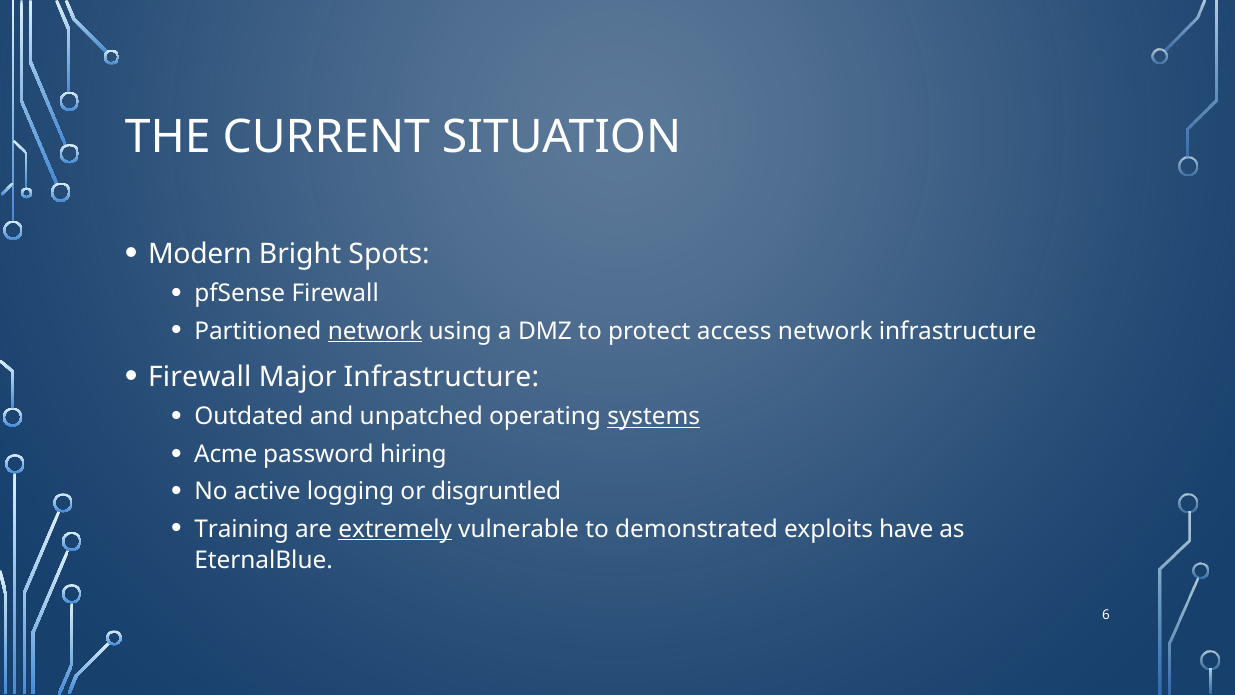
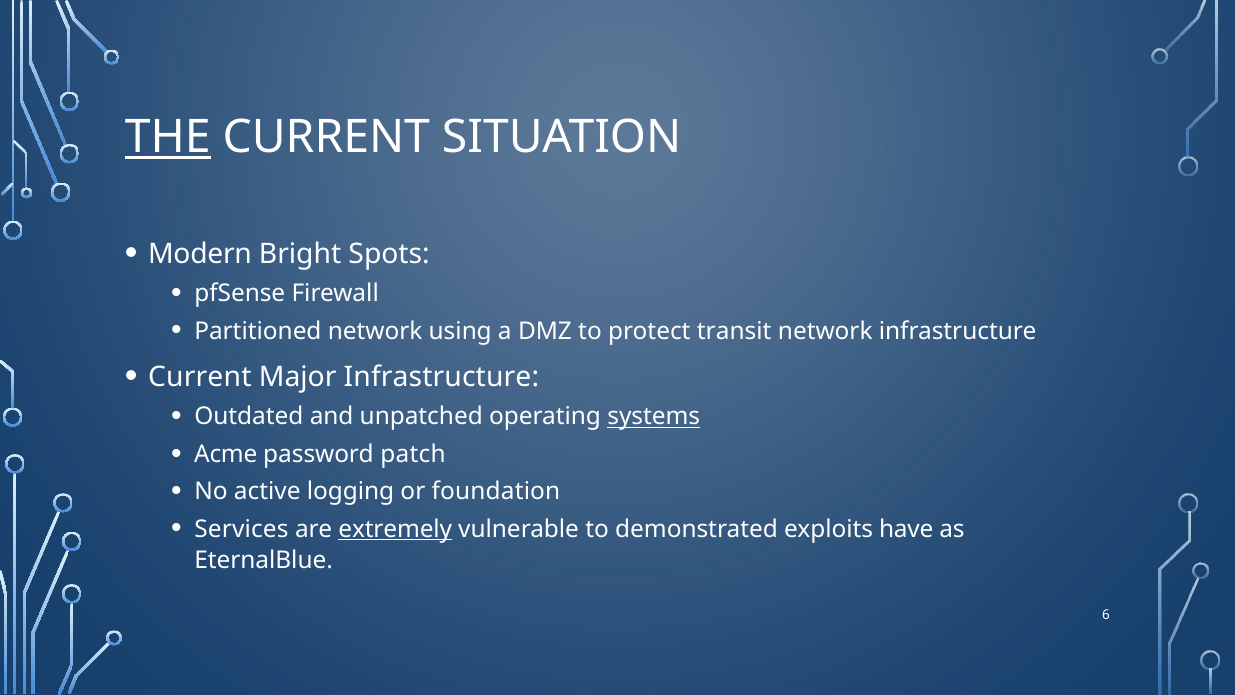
THE underline: none -> present (168, 137)
network underline: present -> none (375, 331)
access: access -> transit (734, 331)
Firewall: Firewall -> Current (200, 377)
hiring: hiring -> patch (413, 454)
disgruntled: disgruntled -> foundation (496, 491)
Training: Training -> Services (241, 529)
